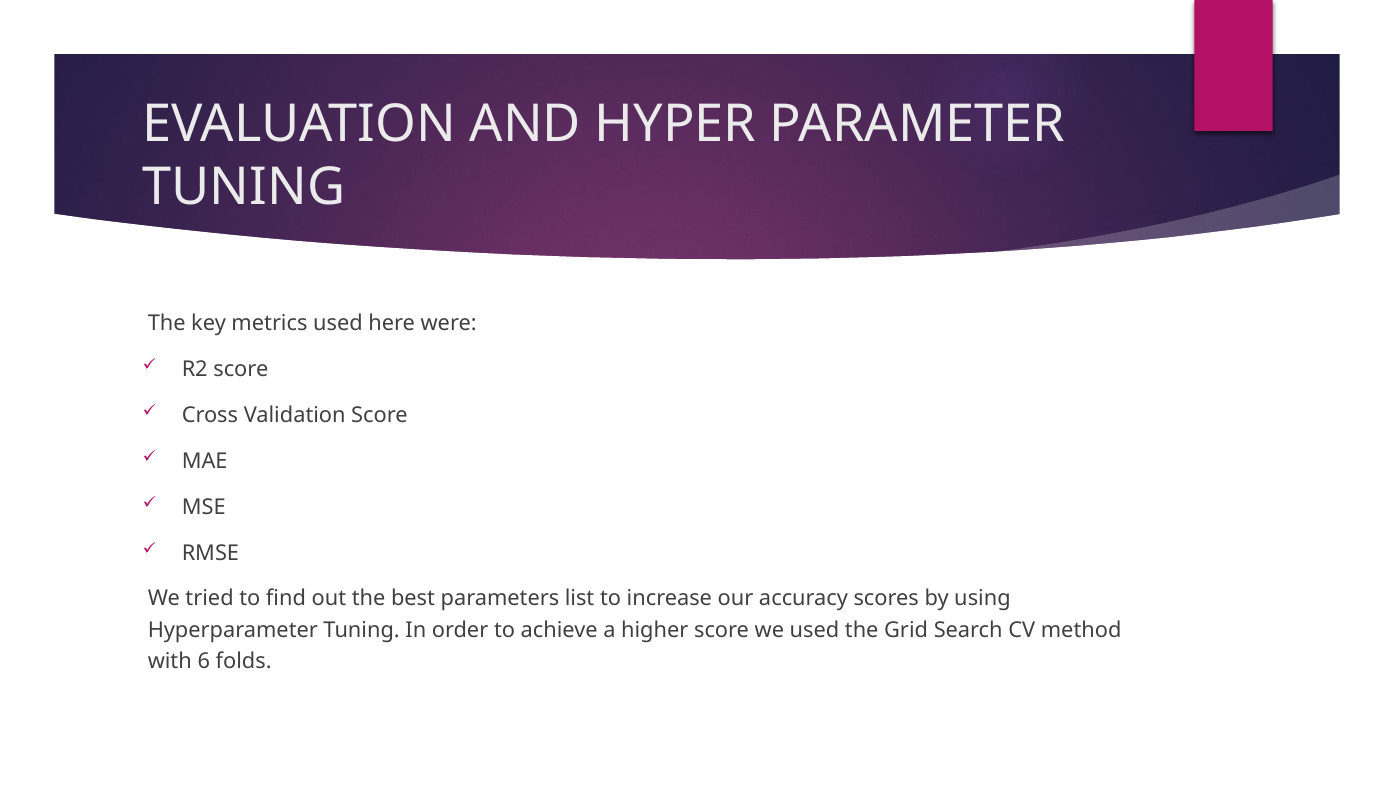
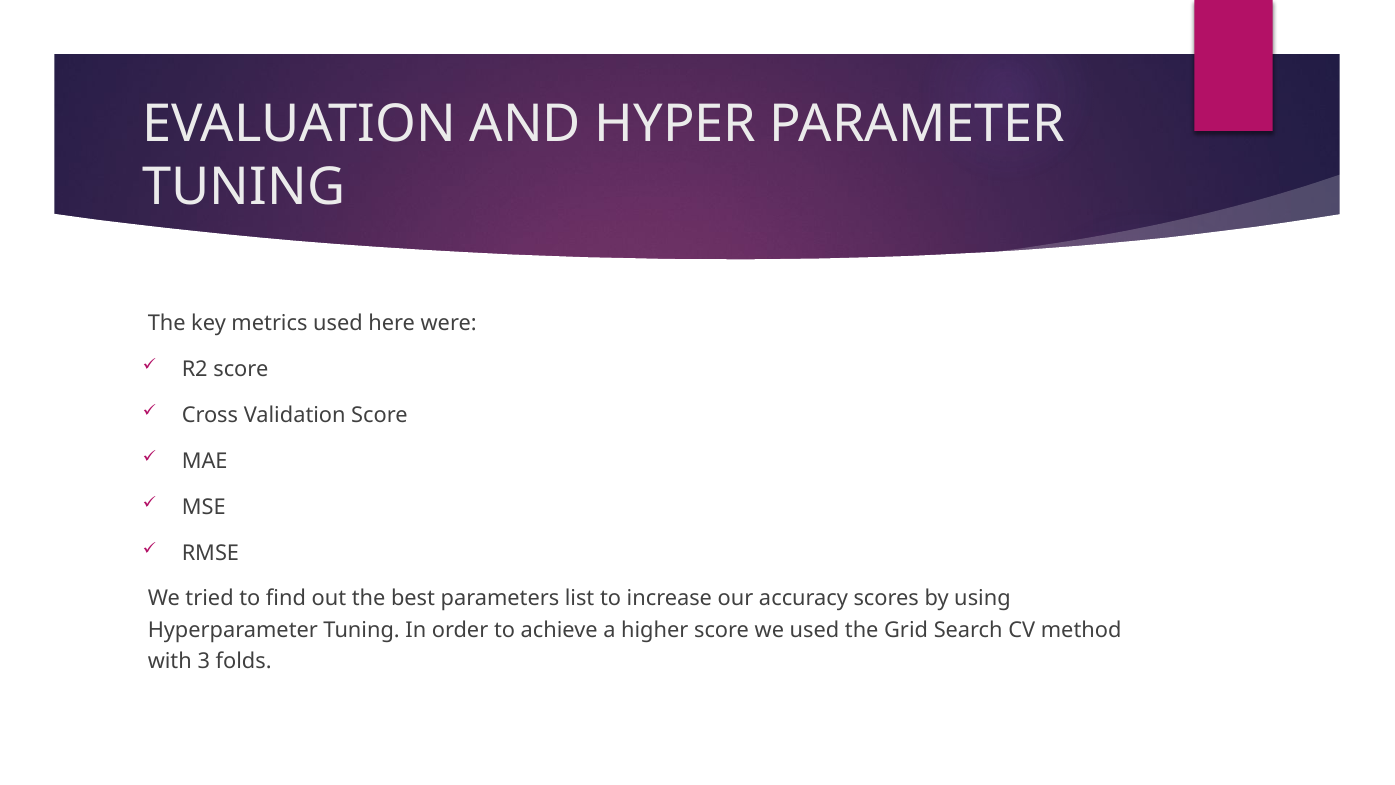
6: 6 -> 3 (204, 661)
